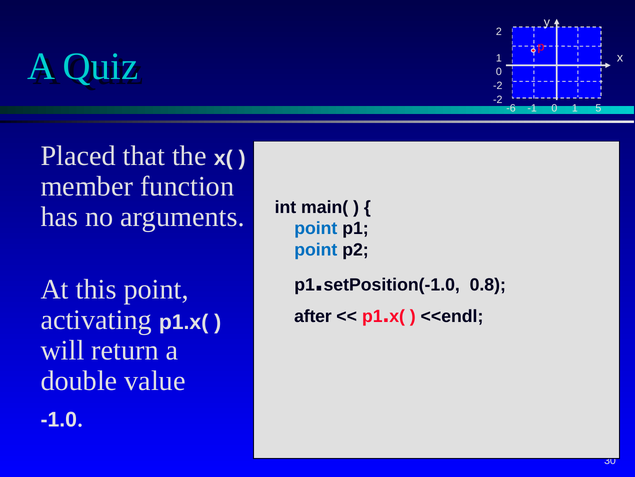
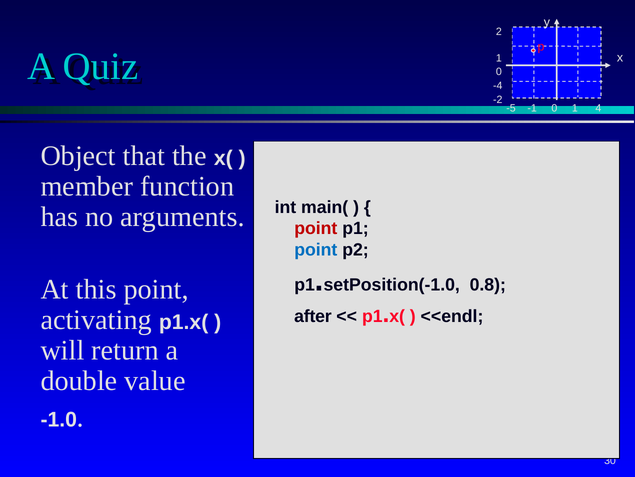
-2: -2 -> -4 (498, 86)
-6: -6 -> -5 (511, 108)
5: 5 -> 4 (598, 108)
Placed: Placed -> Object (78, 156)
point colour: blue -> red (316, 228)
